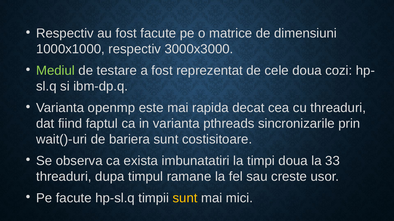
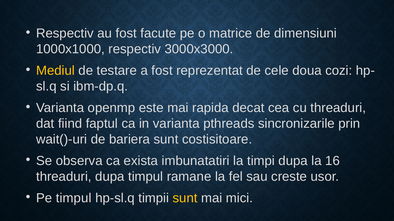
Mediul colour: light green -> yellow (55, 71)
timpi doua: doua -> dupa (293, 161)
33: 33 -> 16 (333, 161)
Pe facute: facute -> timpul (74, 199)
